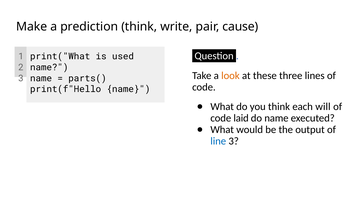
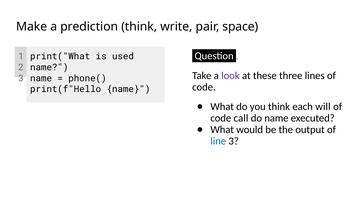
cause: cause -> space (240, 27)
look colour: orange -> purple (230, 75)
parts(: parts( -> phone( (87, 78)
laid: laid -> call (241, 118)
